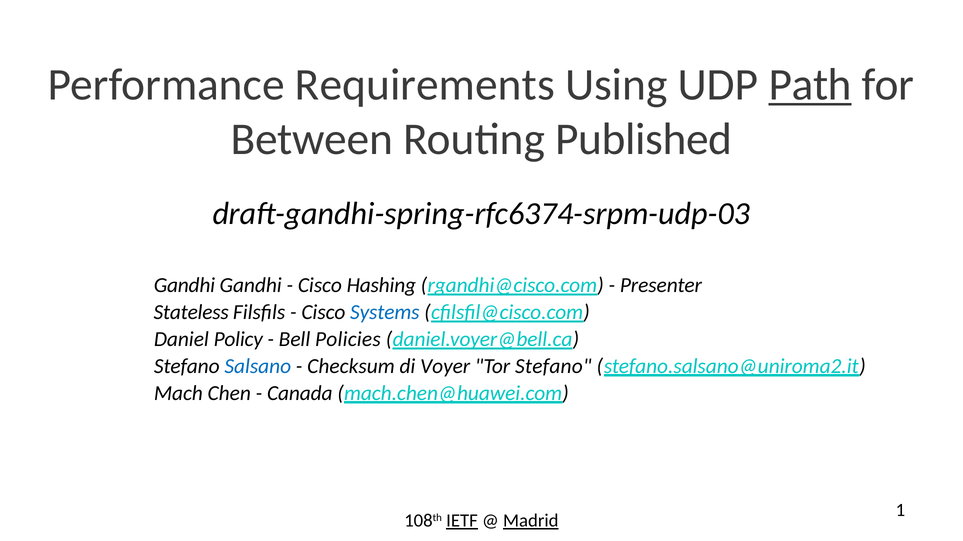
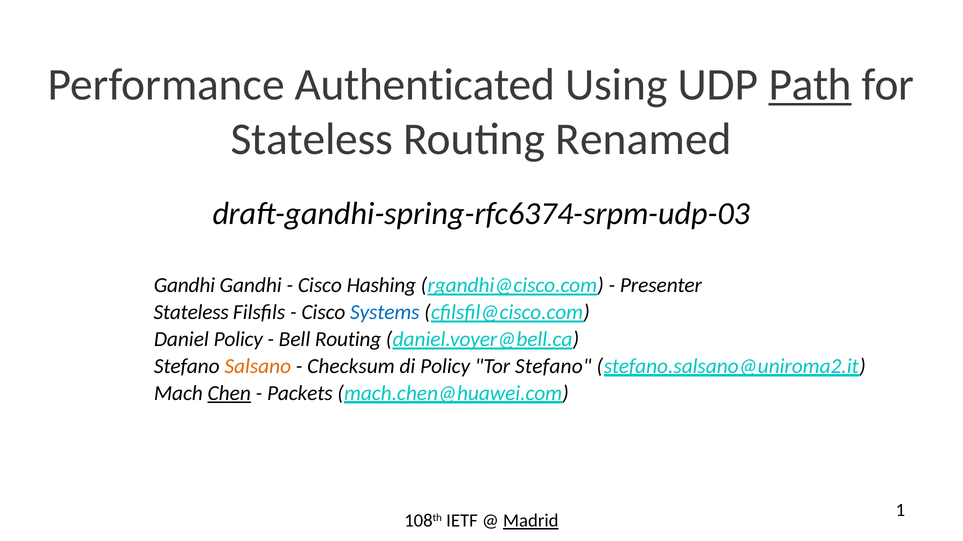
Requirements: Requirements -> Authenticated (425, 85)
Between: Between -> Stateless (312, 139)
Published: Published -> Renamed (644, 139)
Bell Policies: Policies -> Routing (348, 339)
Salsano colour: blue -> orange (258, 366)
di Voyer: Voyer -> Policy (445, 366)
Chen underline: none -> present (229, 393)
Canada: Canada -> Packets (300, 393)
IETF underline: present -> none (462, 521)
